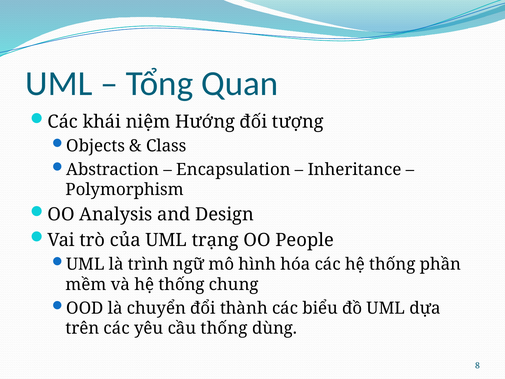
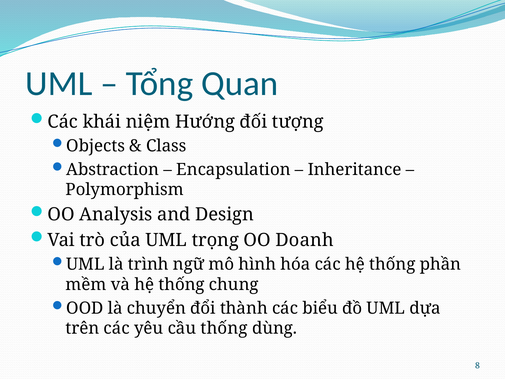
trạng: trạng -> trọng (215, 240)
People: People -> Doanh (305, 240)
